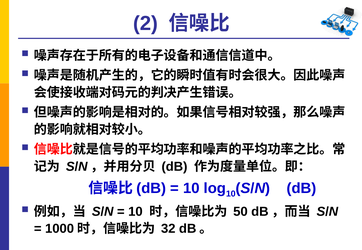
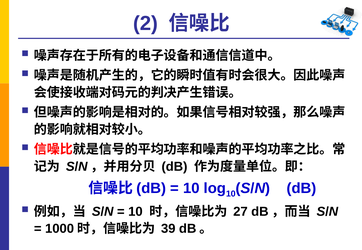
50: 50 -> 27 (240, 212)
32: 32 -> 39 (168, 229)
